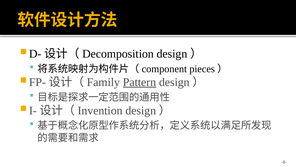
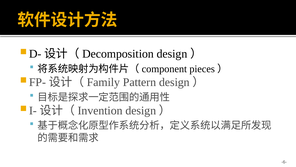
Pattern underline: present -> none (140, 82)
